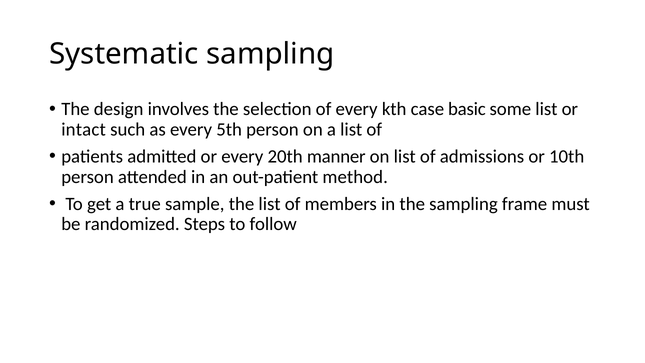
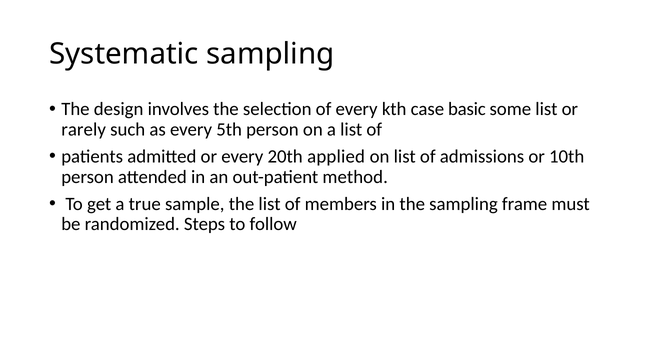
intact: intact -> rarely (84, 129)
manner: manner -> applied (336, 156)
